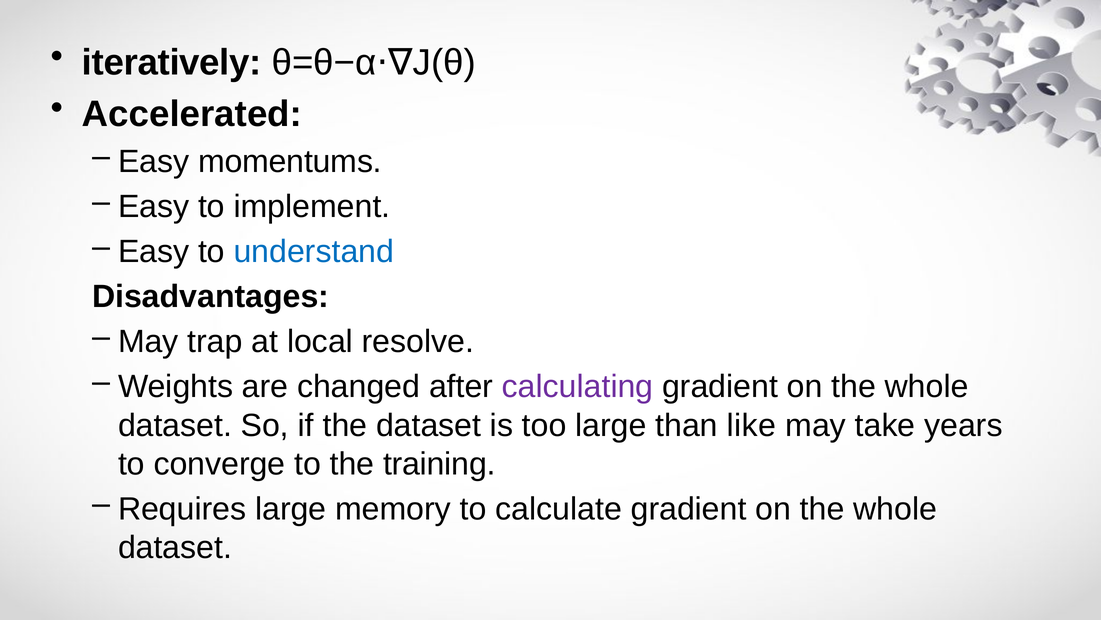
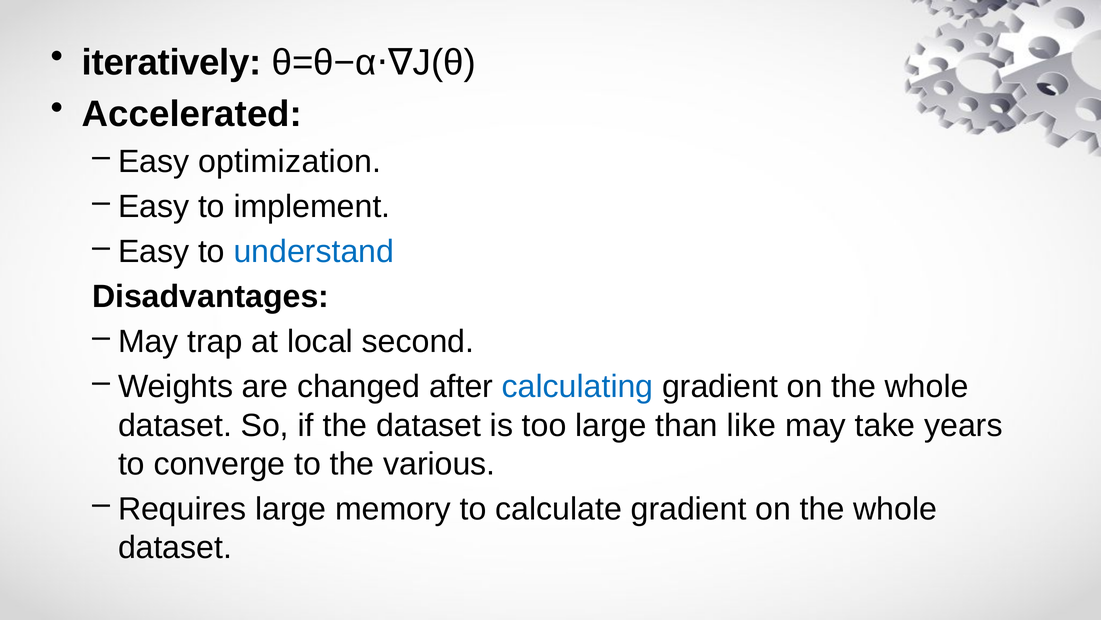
momentums: momentums -> optimization (290, 161)
resolve: resolve -> second (418, 341)
calculating colour: purple -> blue (578, 386)
training: training -> various (439, 463)
